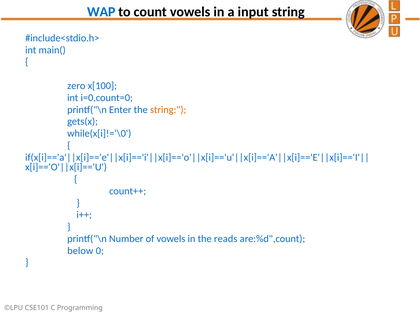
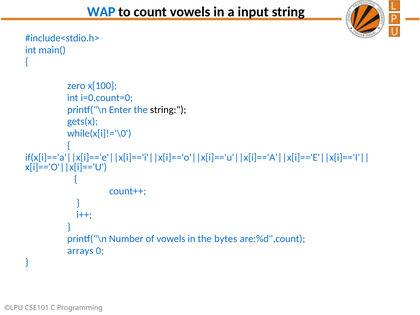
string colour: orange -> black (168, 110)
reads: reads -> bytes (226, 239)
below: below -> arrays (80, 251)
